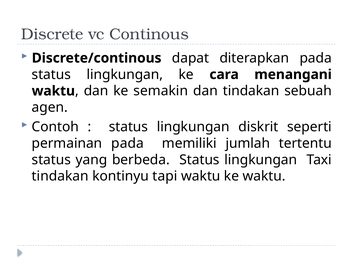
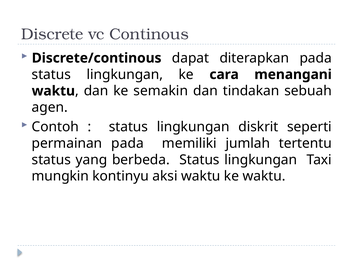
tindakan: tindakan -> mungkin (60, 176)
tapi: tapi -> aksi (165, 176)
